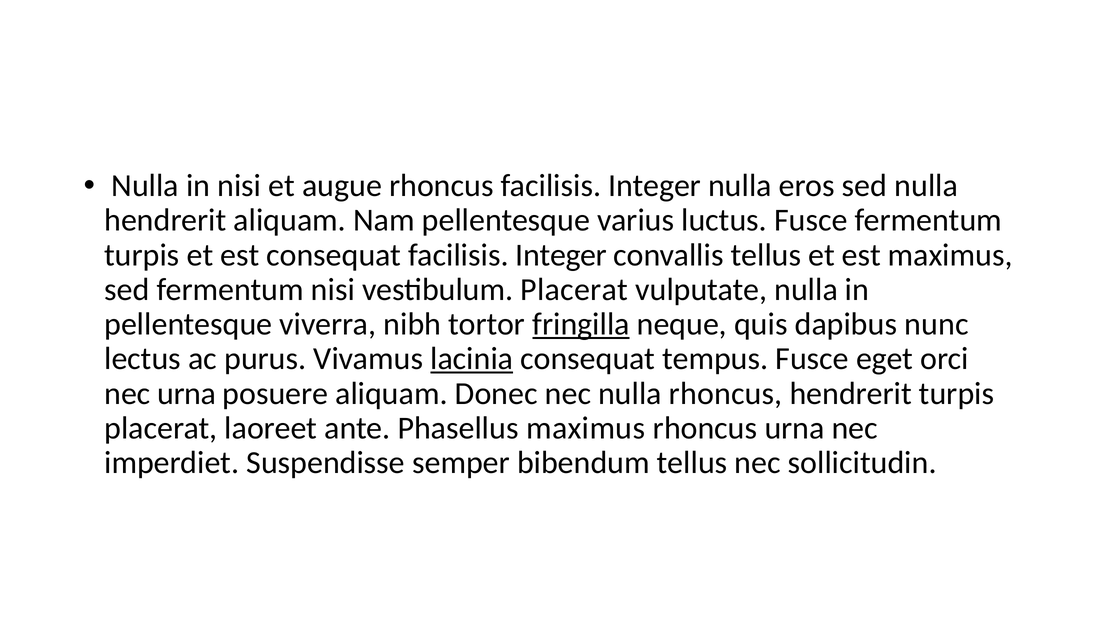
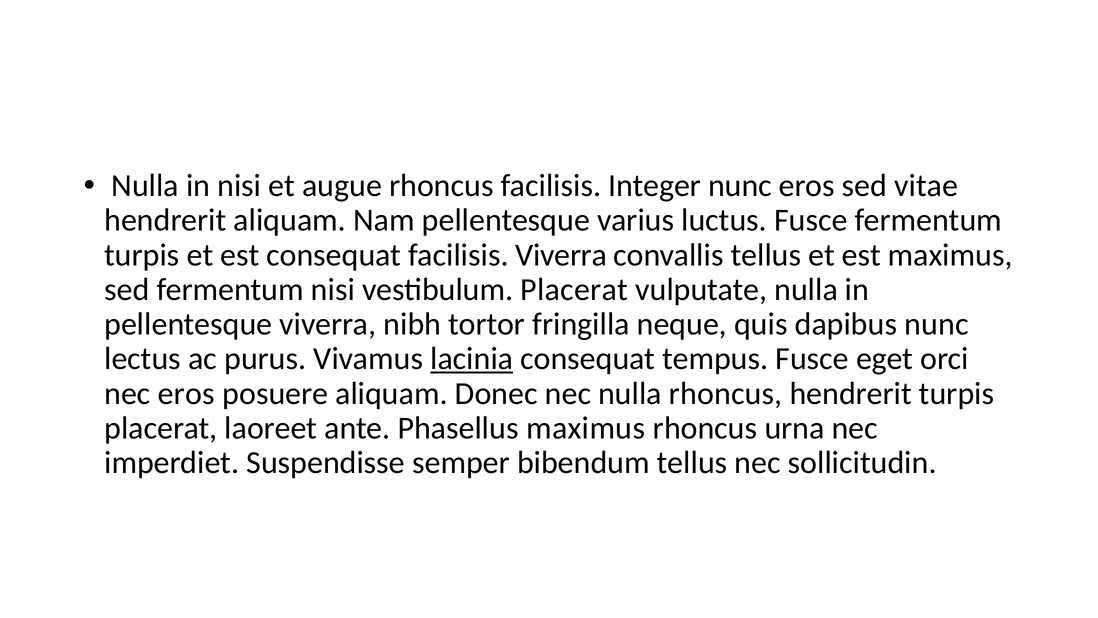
Integer nulla: nulla -> nunc (740, 186)
sed nulla: nulla -> vitae (926, 186)
consequat facilisis Integer: Integer -> Viverra (561, 255)
fringilla underline: present -> none (581, 324)
nec urna: urna -> eros (186, 393)
